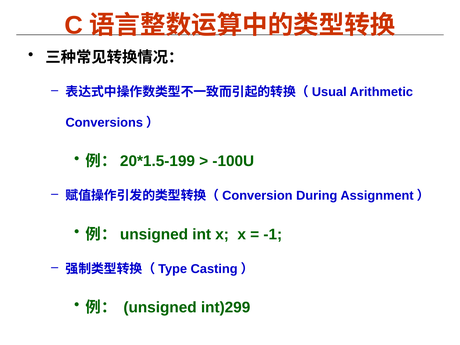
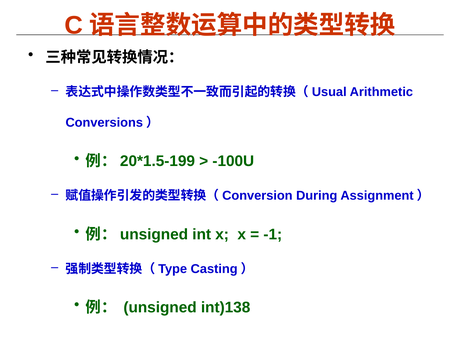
int)299: int)299 -> int)138 (226, 307)
